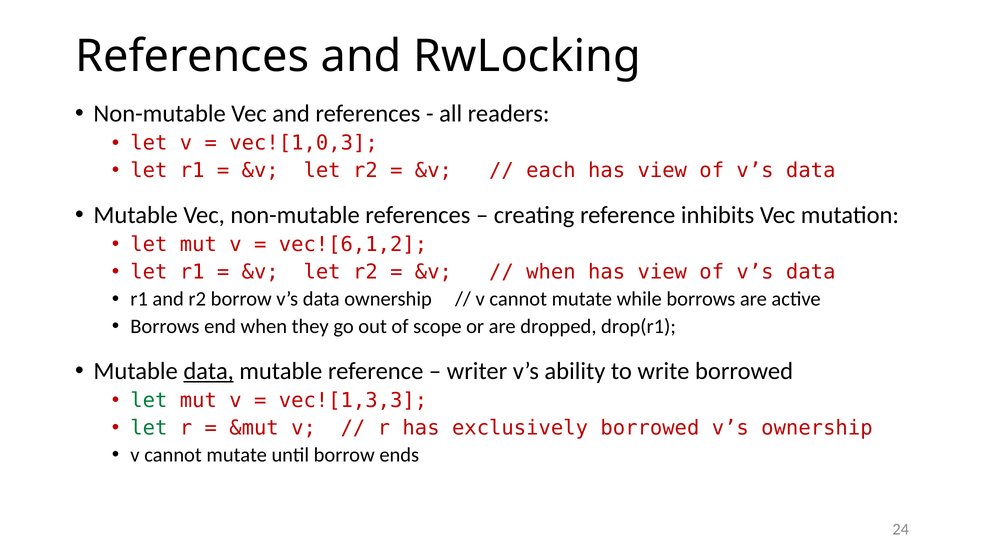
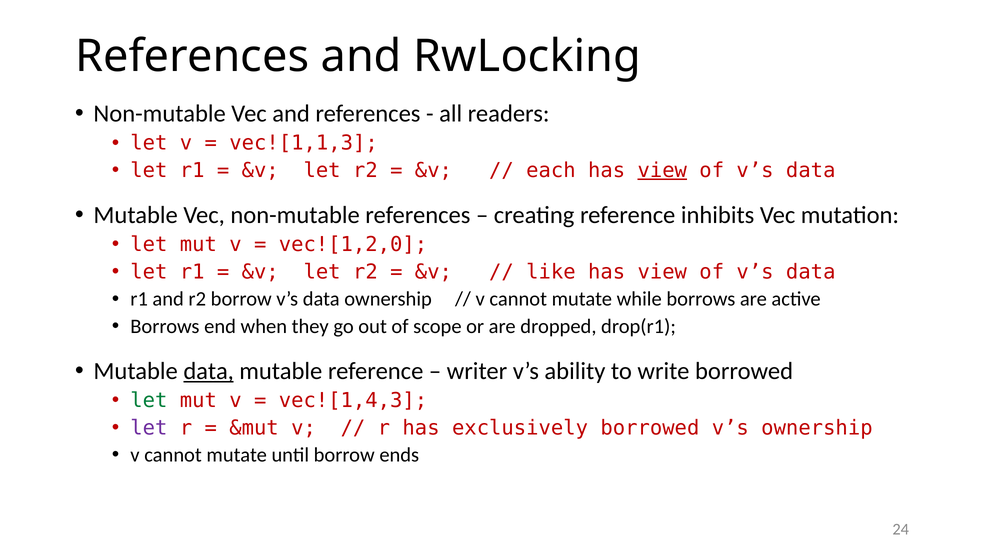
vec![1,0,3: vec![1,0,3 -> vec![1,1,3 (304, 143)
view underline: none -> present (662, 170)
vec![6,1,2: vec![6,1,2 -> vec![1,2,0 (353, 244)
when: when -> like (551, 272)
vec![1,3,3: vec![1,3,3 -> vec![1,4,3 (353, 400)
let colour: green -> purple (149, 427)
